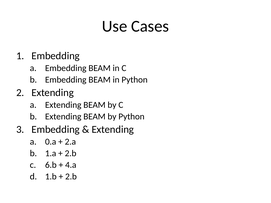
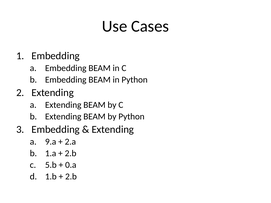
0.a: 0.a -> 9.a (51, 142)
6.b: 6.b -> 5.b (51, 165)
4.a: 4.a -> 0.a (71, 165)
